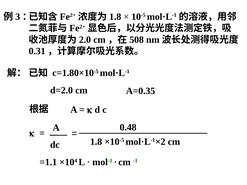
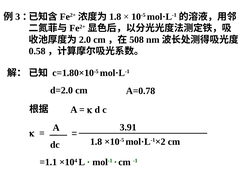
0.31: 0.31 -> 0.58 (37, 51)
A=0.35: A=0.35 -> A=0.78 (141, 91)
0.48: 0.48 -> 3.91 (128, 127)
